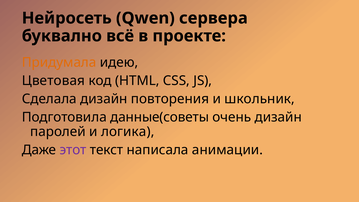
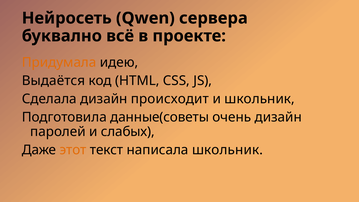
Цветовая: Цветовая -> Выдаётся (53, 81)
повторения: повторения -> происходит (170, 99)
логика: логика -> слабых (128, 132)
этот colour: purple -> orange (73, 150)
написала анимации: анимации -> школьник (227, 150)
